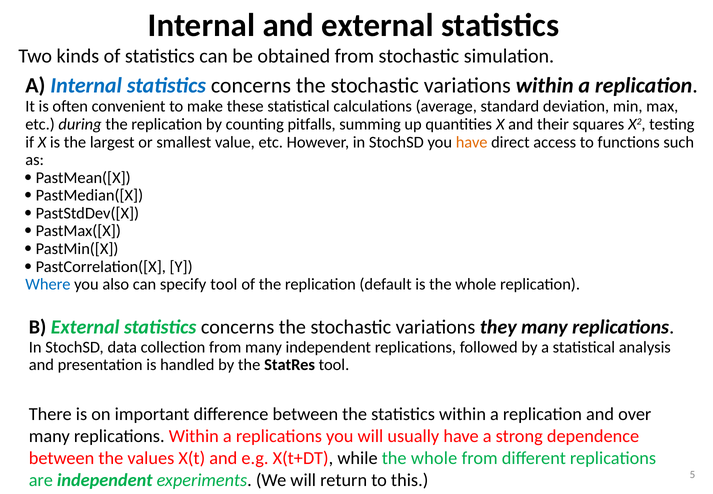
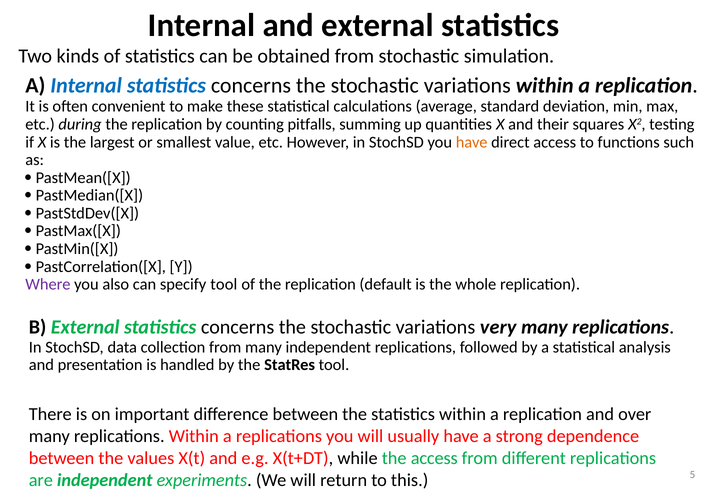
Where colour: blue -> purple (48, 284)
they: they -> very (498, 327)
while the whole: whole -> access (434, 458)
